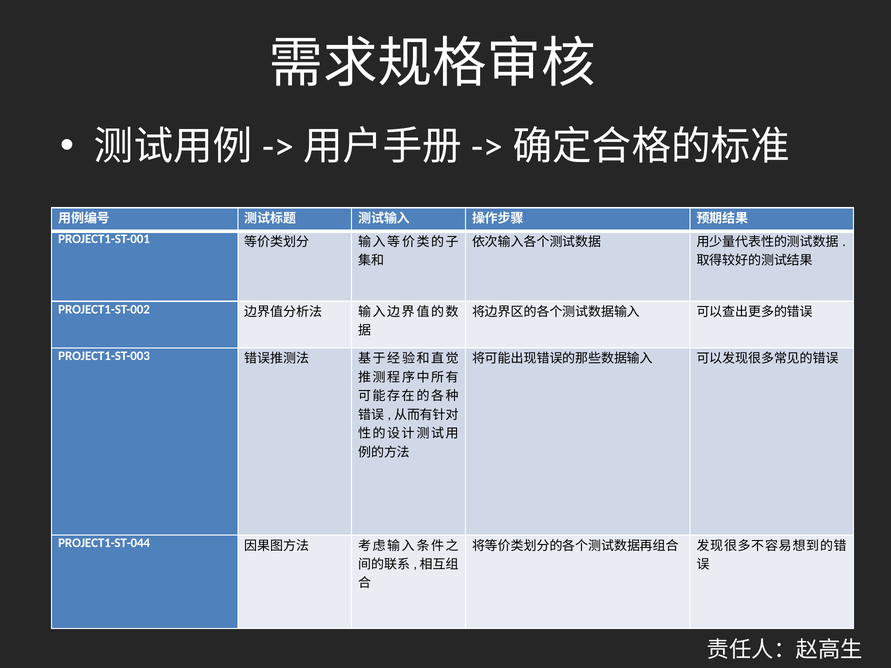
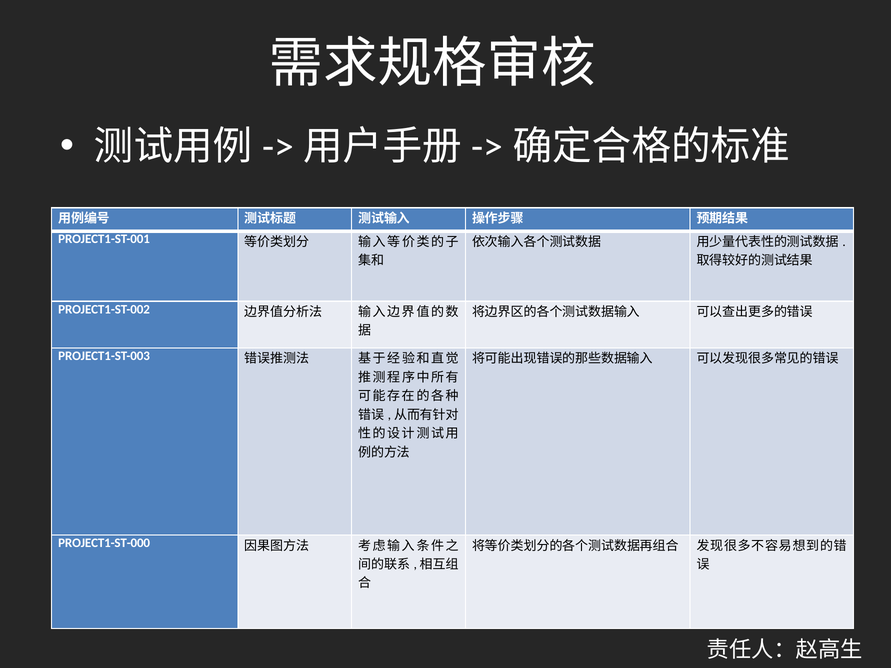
PROJECT1-ST-044: PROJECT1-ST-044 -> PROJECT1-ST-000 (104, 543)
